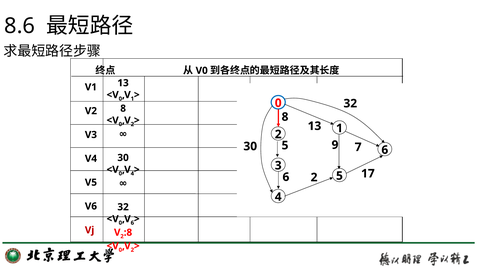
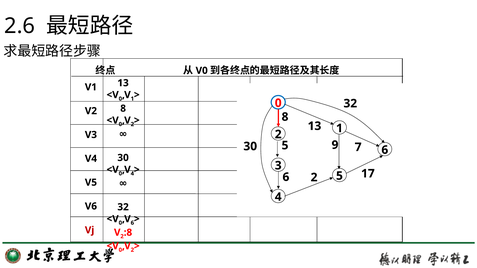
8.6: 8.6 -> 2.6 (20, 26)
